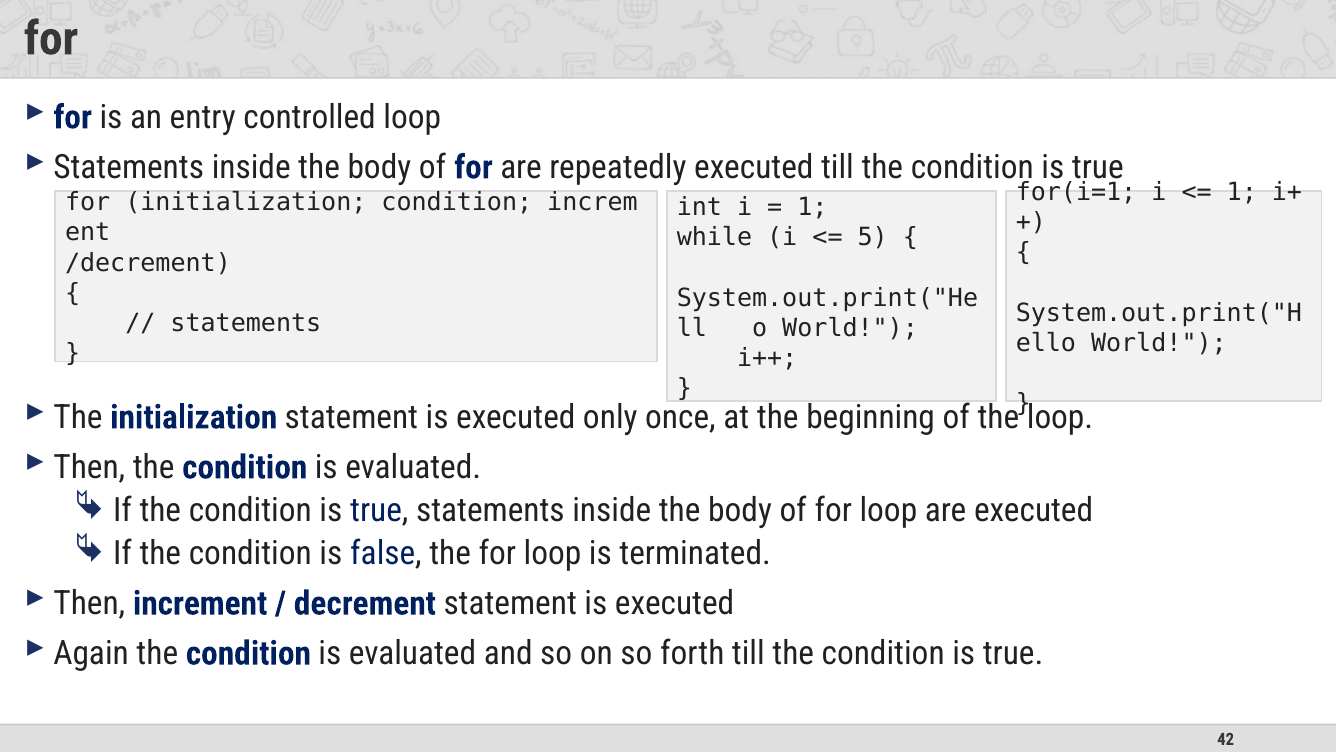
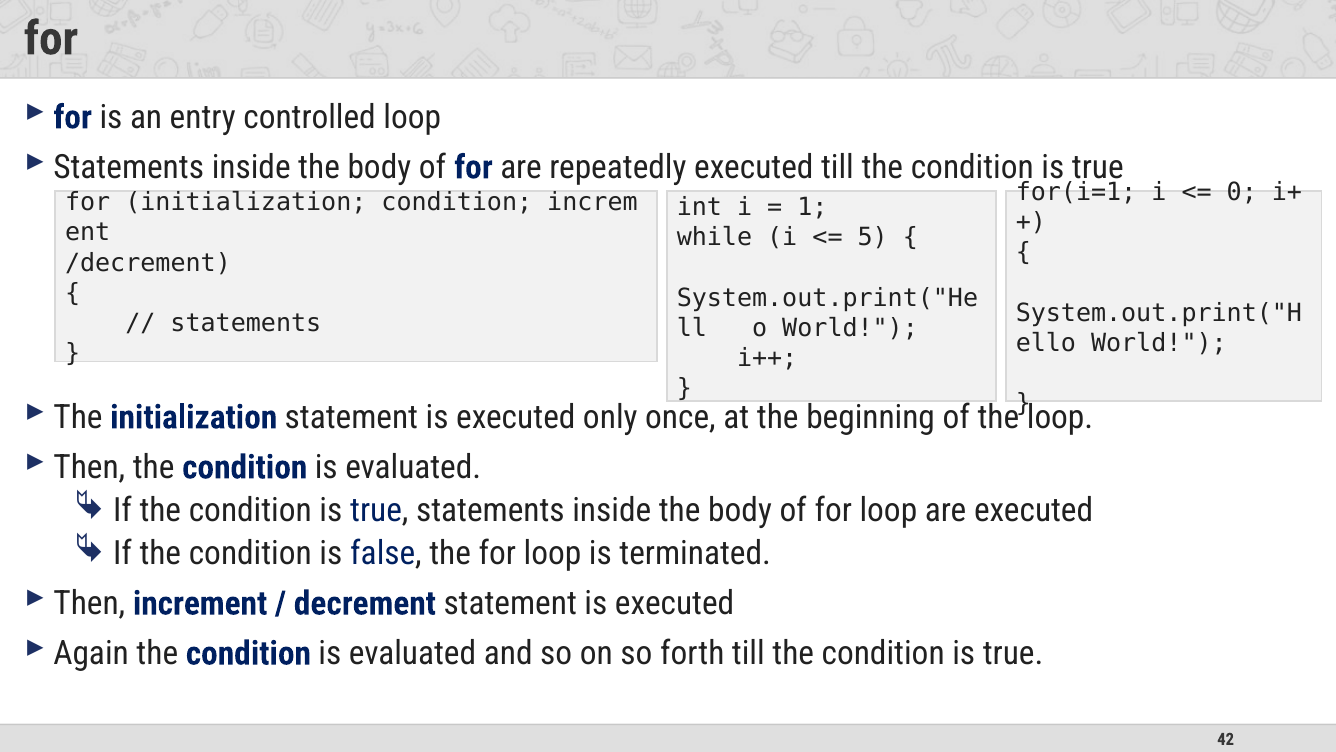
1: 1 -> 0 (1242, 192)
